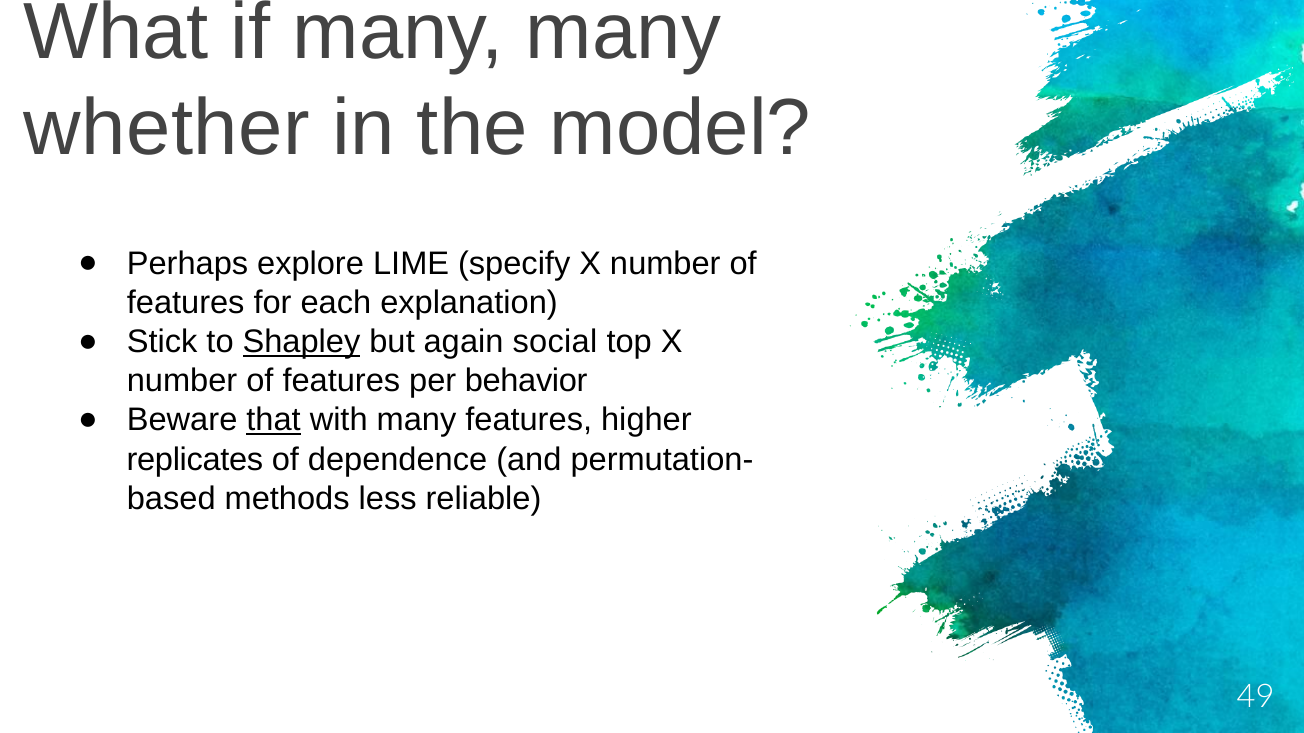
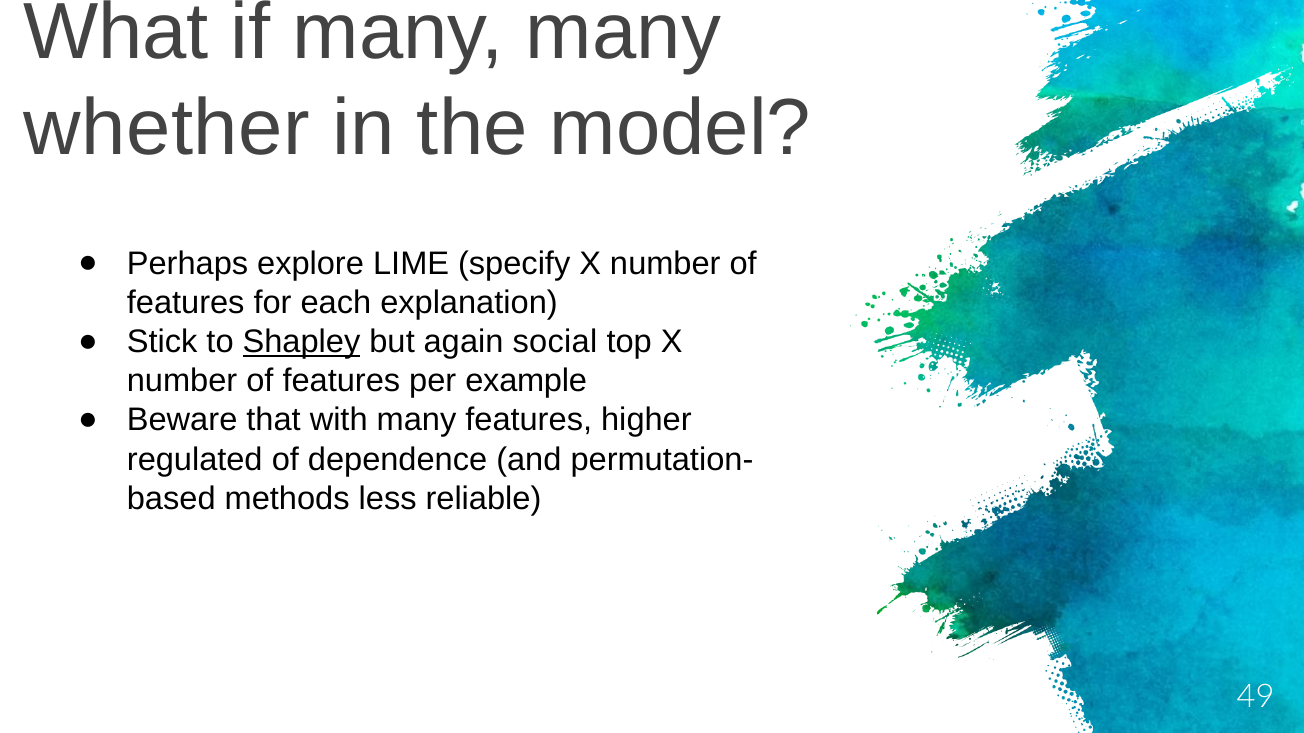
behavior: behavior -> example (526, 381)
that underline: present -> none (274, 421)
replicates: replicates -> regulated (195, 460)
